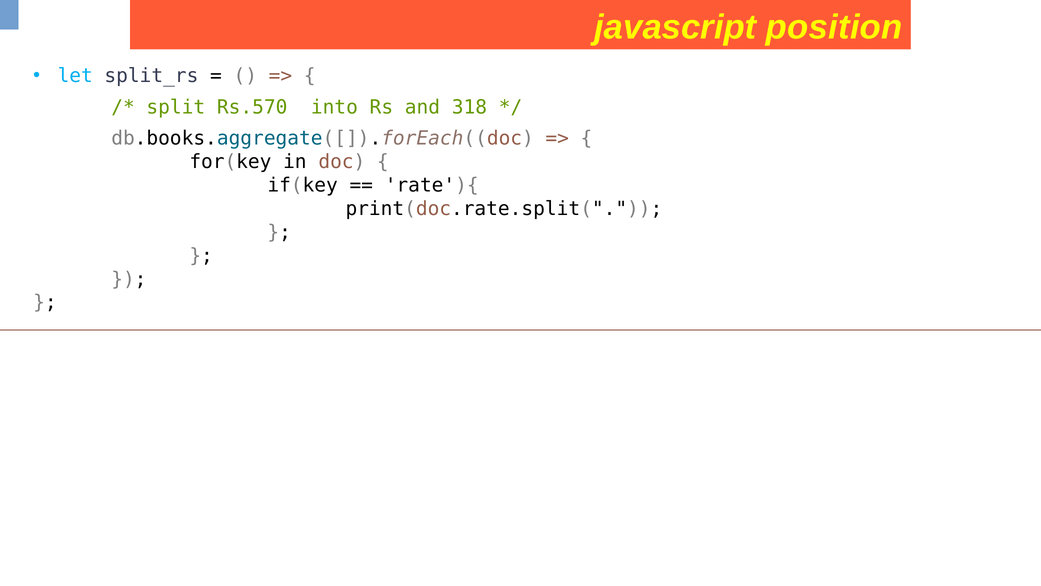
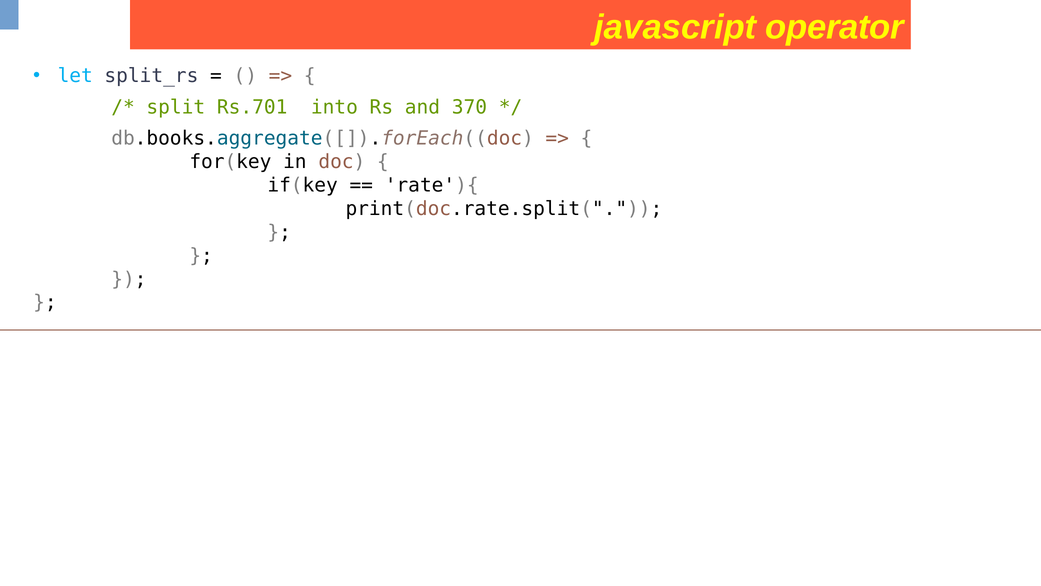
position: position -> operator (835, 27)
Rs.570: Rs.570 -> Rs.701 (252, 107)
318: 318 -> 370 (469, 107)
